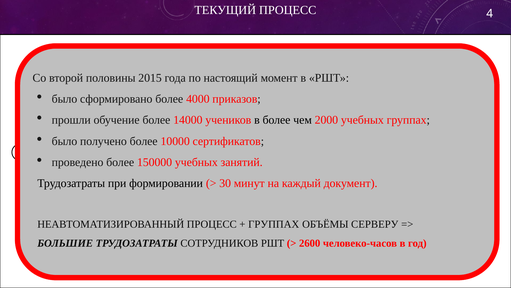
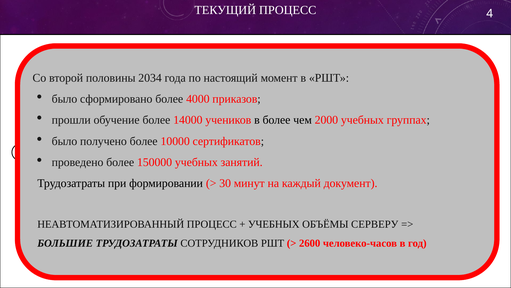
2015: 2015 -> 2034 (150, 78)
ГРУППАХ: ГРУППАХ -> УЧЕБНЫХ (274, 224)
